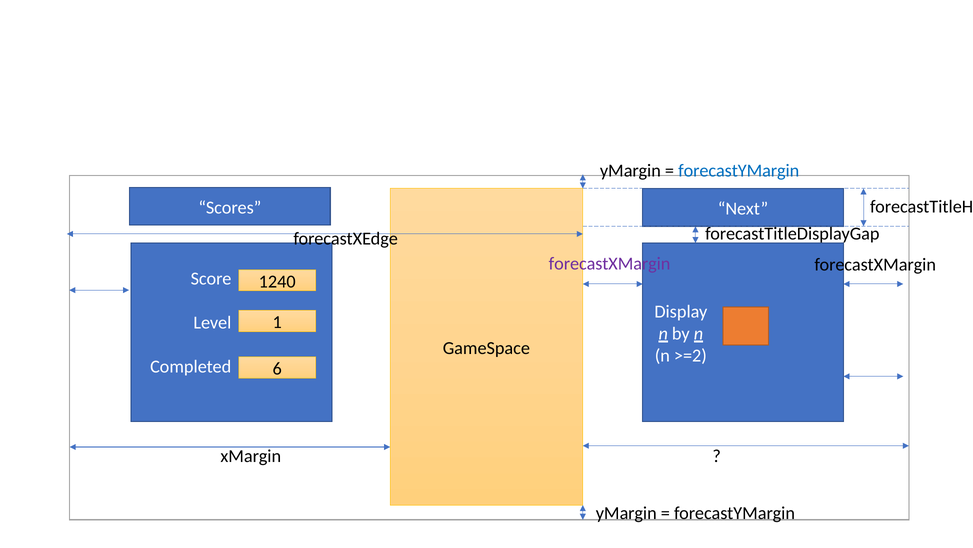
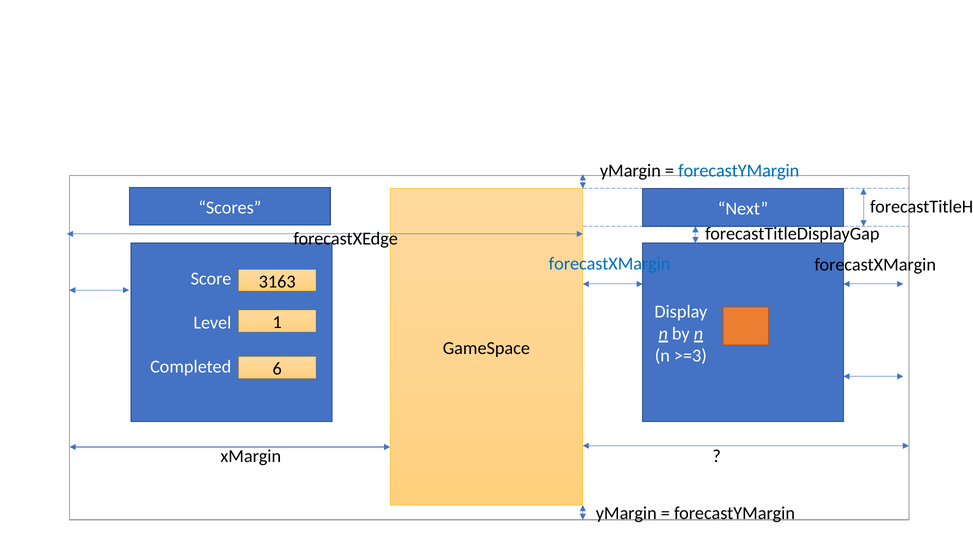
forecastXMargin colour: purple -> blue (610, 263)
1240: 1240 -> 3163 (277, 281)
>=2: >=2 -> >=3 (690, 355)
